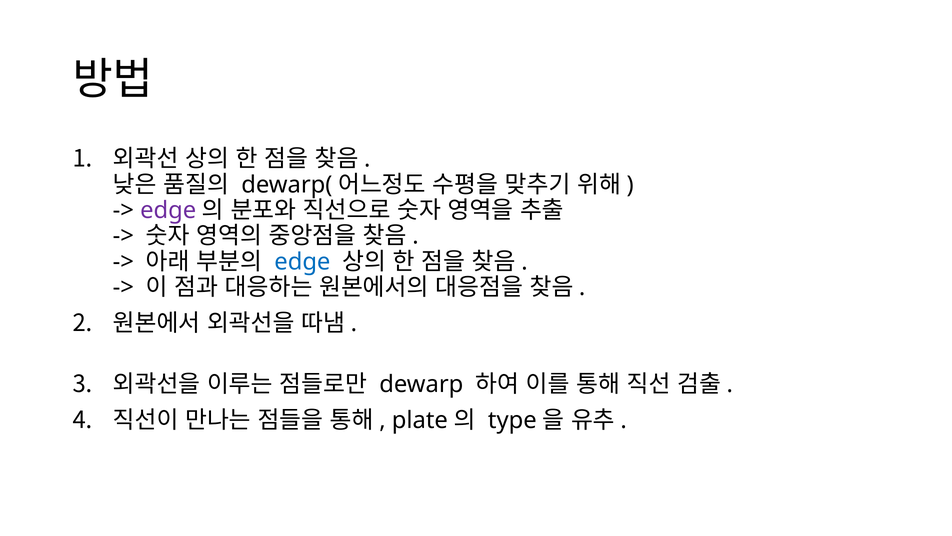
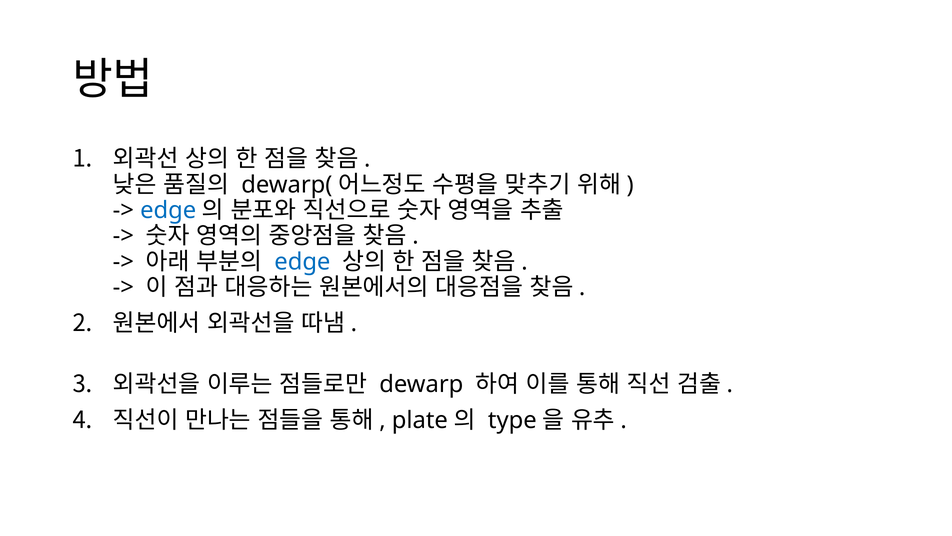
edge colour: purple -> blue (168, 210)
